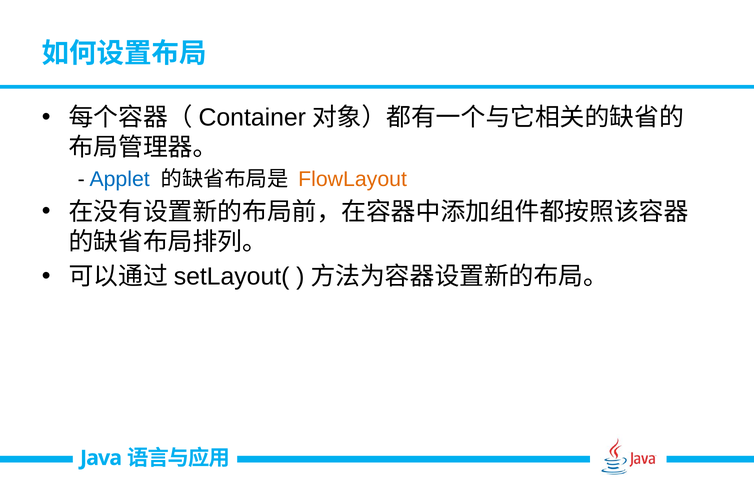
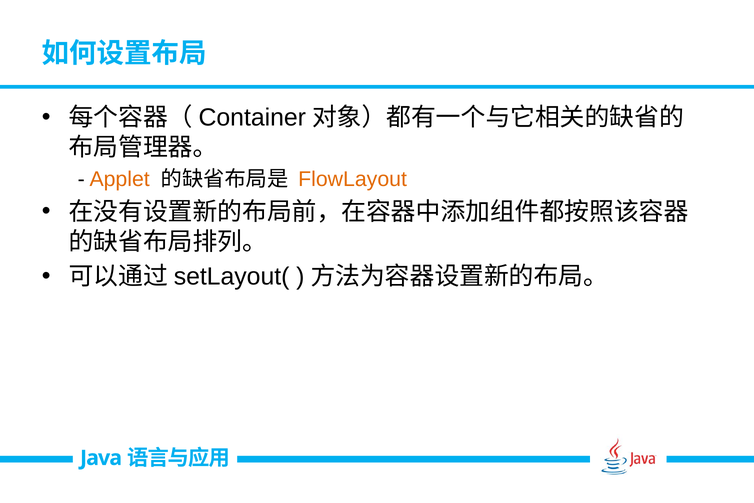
Applet colour: blue -> orange (120, 179)
